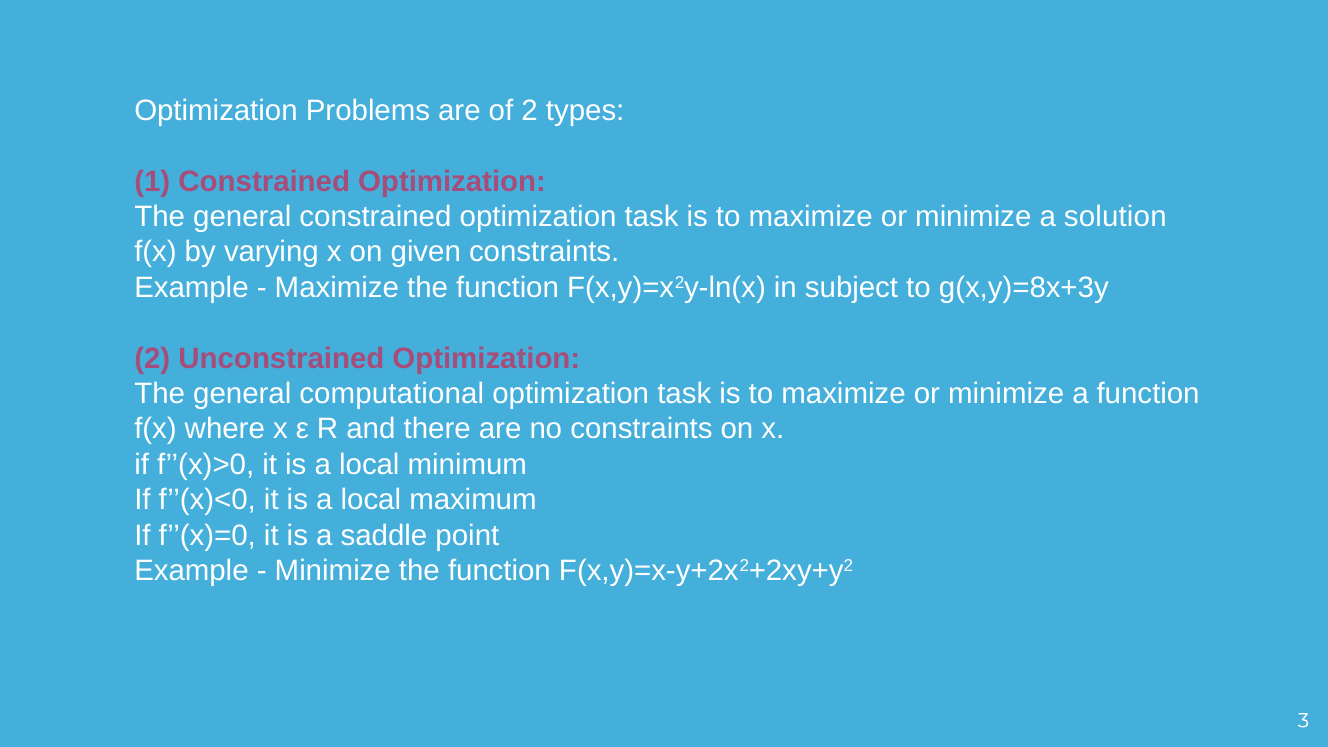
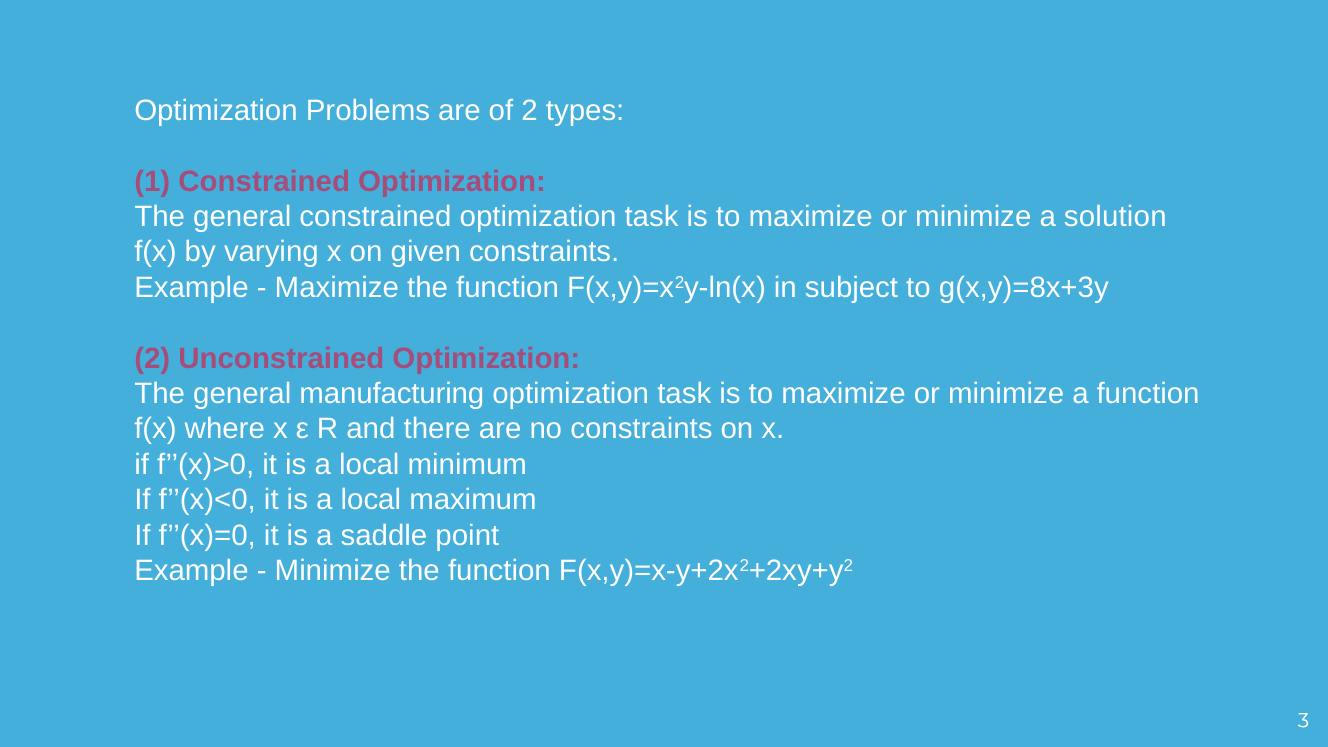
computational: computational -> manufacturing (392, 394)
